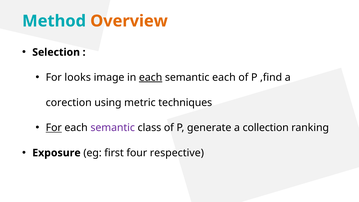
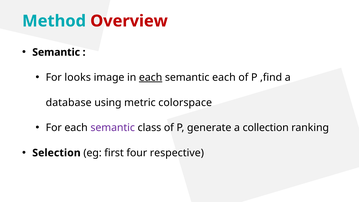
Overview colour: orange -> red (129, 21)
Selection: Selection -> Semantic (56, 52)
corection: corection -> database (69, 103)
techniques: techniques -> colorspace (185, 103)
For underline: present -> none (54, 128)
Exposure: Exposure -> Selection (56, 153)
